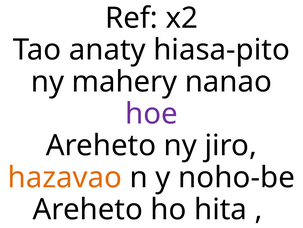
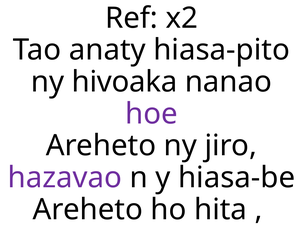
mahery: mahery -> hivoaka (125, 82)
hazavao colour: orange -> purple (65, 177)
noho-be: noho-be -> hiasa-be (237, 177)
